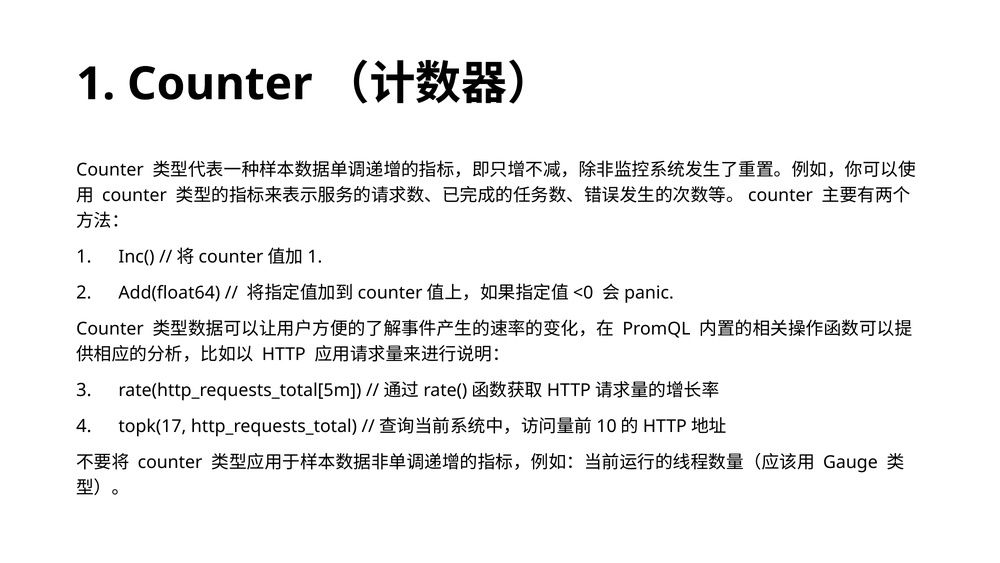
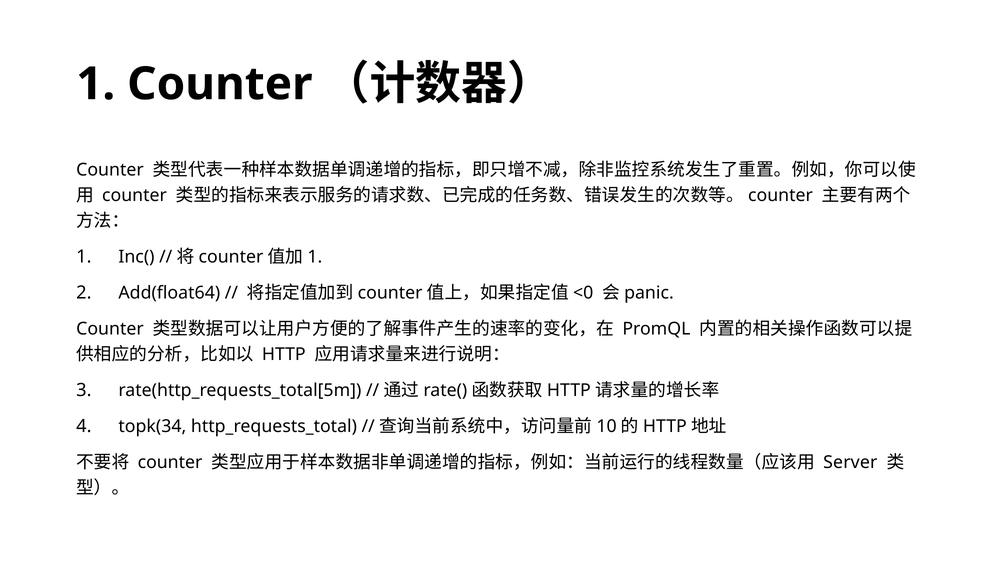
topk(17: topk(17 -> topk(34 (152, 426)
Gauge: Gauge -> Server (850, 462)
